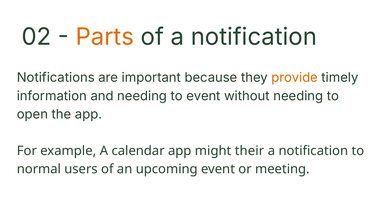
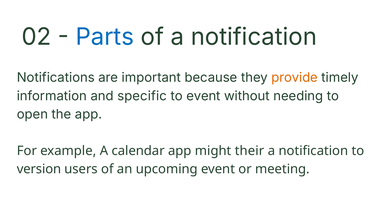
Parts colour: orange -> blue (105, 37)
and needing: needing -> specific (142, 96)
normal: normal -> version (39, 169)
